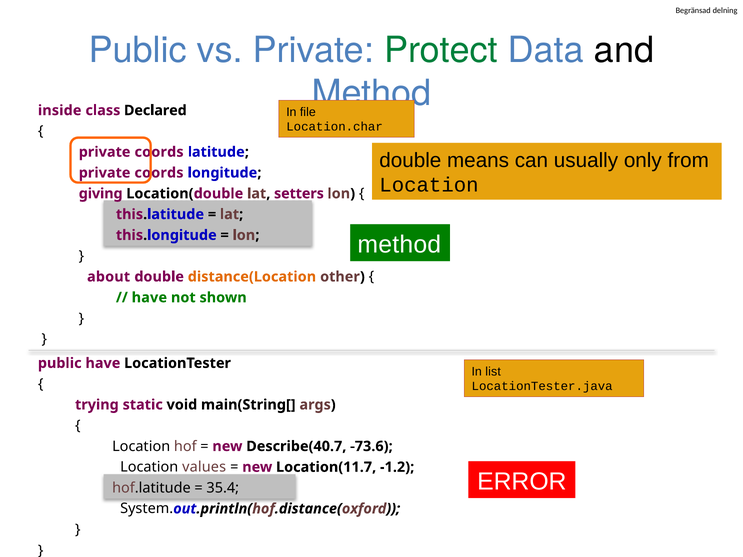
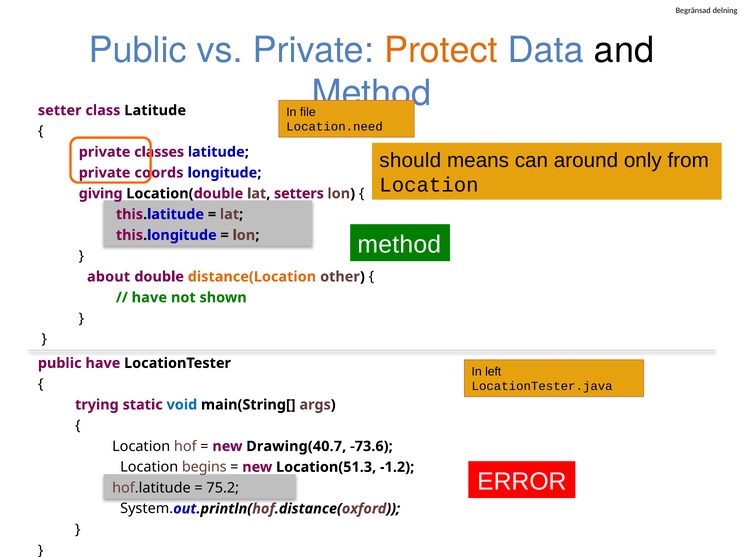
Protect colour: green -> orange (441, 50)
inside: inside -> setter (60, 110)
class Declared: Declared -> Latitude (155, 110)
Location.char: Location.char -> Location.need (335, 127)
coords: coords -> classes (159, 152)
double: double -> should (410, 160)
usually: usually -> around (586, 160)
list: list -> left (493, 372)
void colour: black -> blue (182, 405)
Describe(40.7: Describe(40.7 -> Drawing(40.7 (296, 447)
values: values -> begins (204, 467)
Location(11.7: Location(11.7 -> Location(51.3 (326, 467)
35.4: 35.4 -> 75.2 (223, 488)
